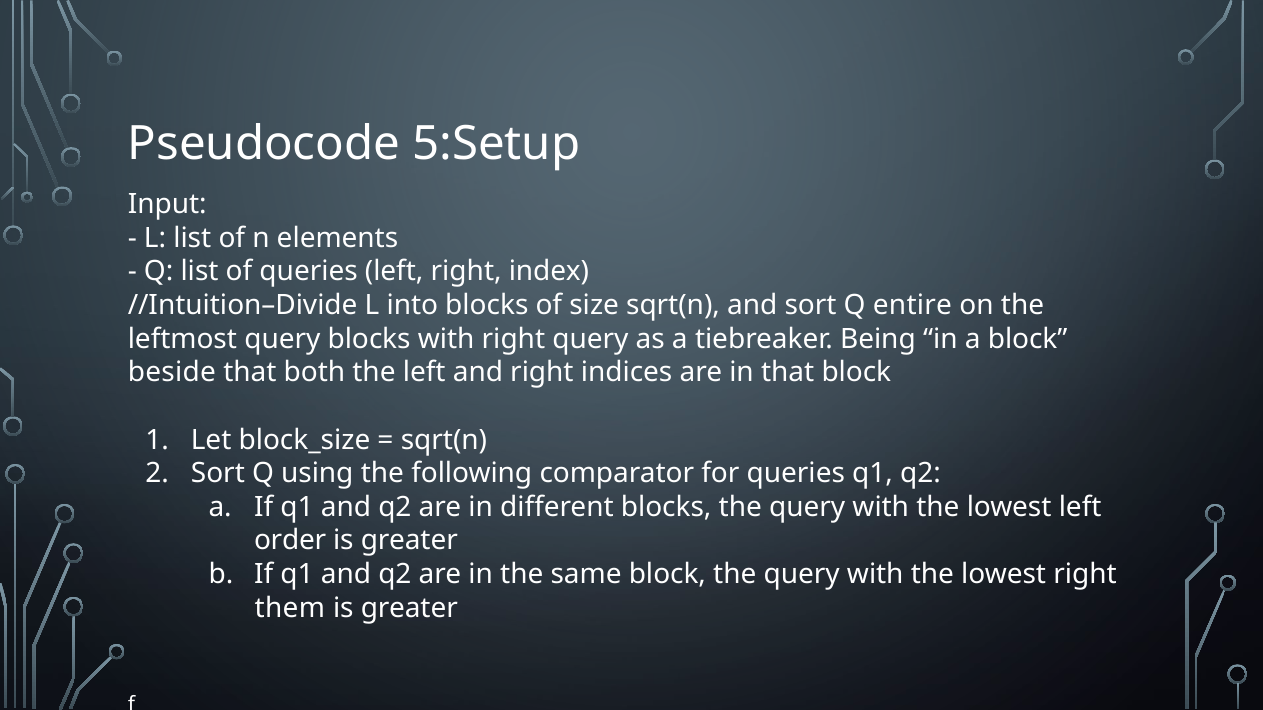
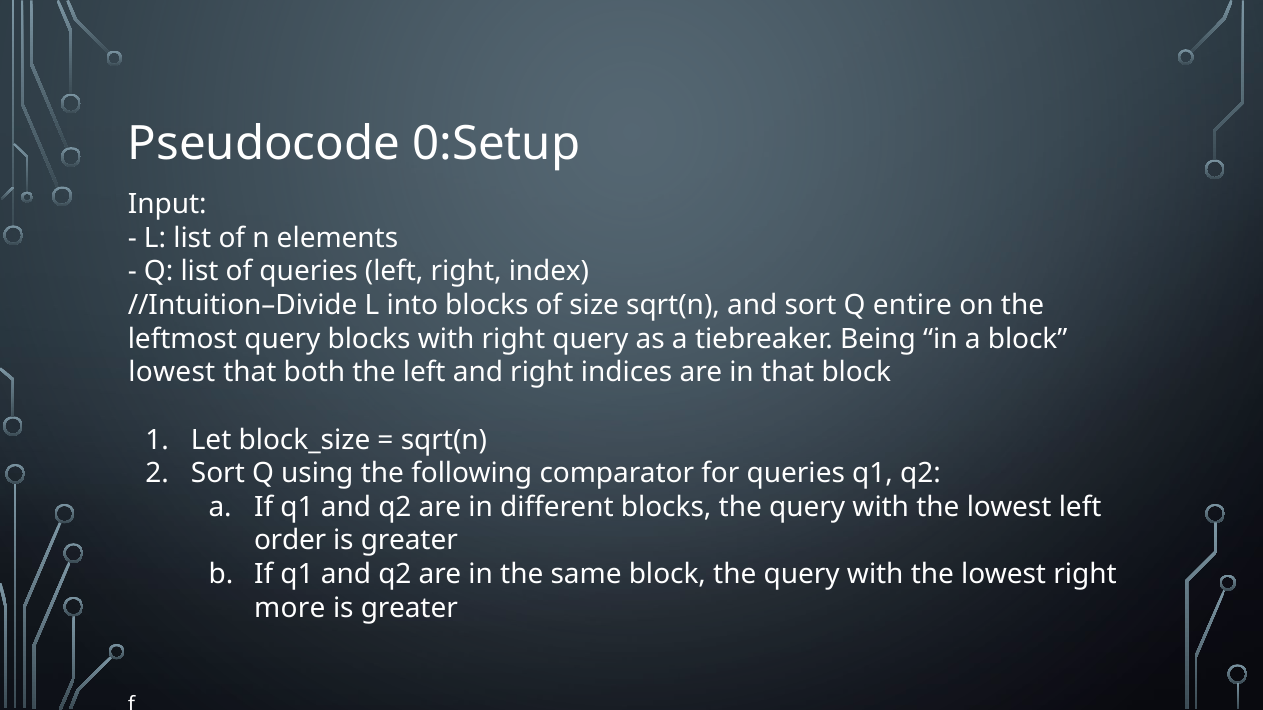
5:Setup: 5:Setup -> 0:Setup (496, 144)
beside: beside -> lowest (172, 373)
them: them -> more (290, 608)
